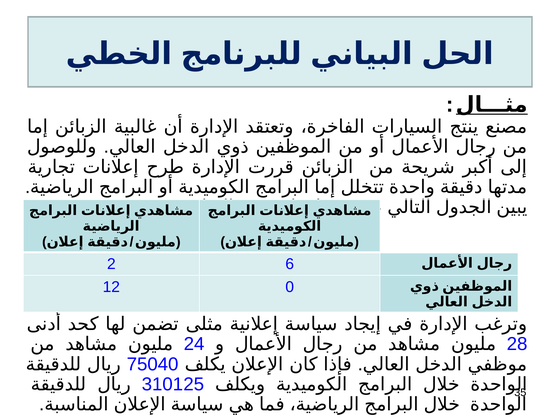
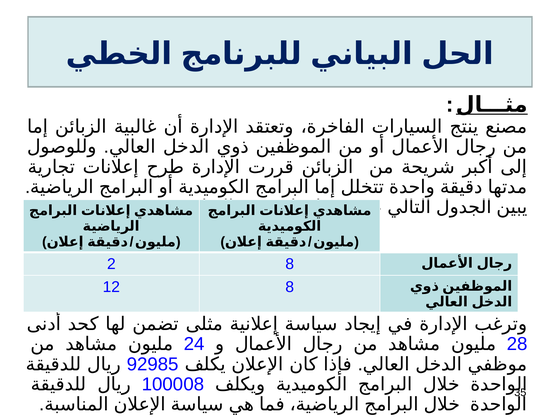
2 6: 6 -> 8 (290, 264)
12 0: 0 -> 8 (290, 287)
75040: 75040 -> 92985 (153, 364)
310125: 310125 -> 100008 (173, 384)
